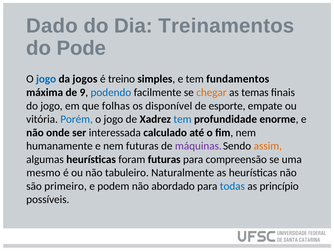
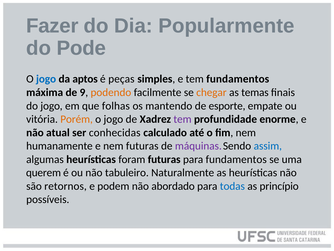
Dado: Dado -> Fazer (52, 26)
Treinamentos: Treinamentos -> Popularmente (226, 26)
jogos: jogos -> aptos (85, 79)
treino: treino -> peças (121, 79)
podendo colour: blue -> orange (111, 92)
disponível: disponível -> mantendo (169, 106)
Porém colour: blue -> orange (77, 119)
tem colour: blue -> purple (183, 119)
onde: onde -> atual (58, 132)
interessada: interessada -> conhecidas (115, 132)
assim colour: orange -> blue (268, 146)
para compreensão: compreensão -> fundamentos (236, 159)
mesmo: mesmo -> querem (44, 172)
primeiro: primeiro -> retornos (66, 186)
